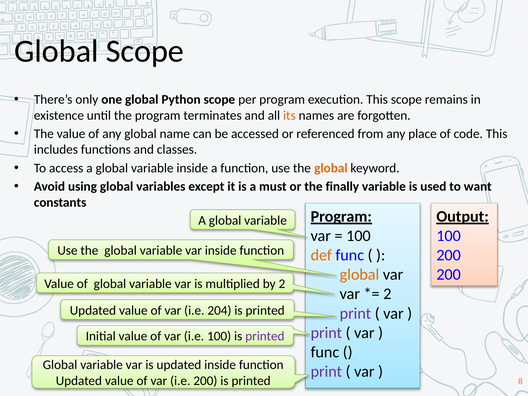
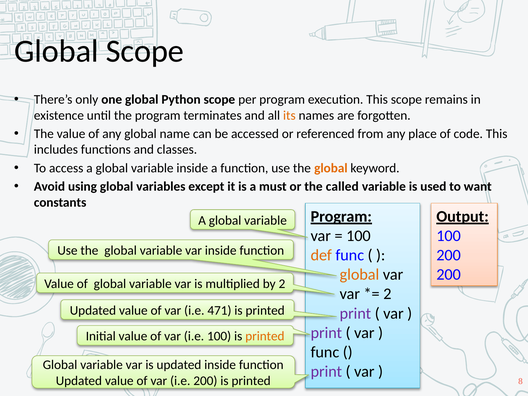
finally: finally -> called (342, 187)
204: 204 -> 471 (219, 310)
printed colour: purple -> orange (265, 336)
